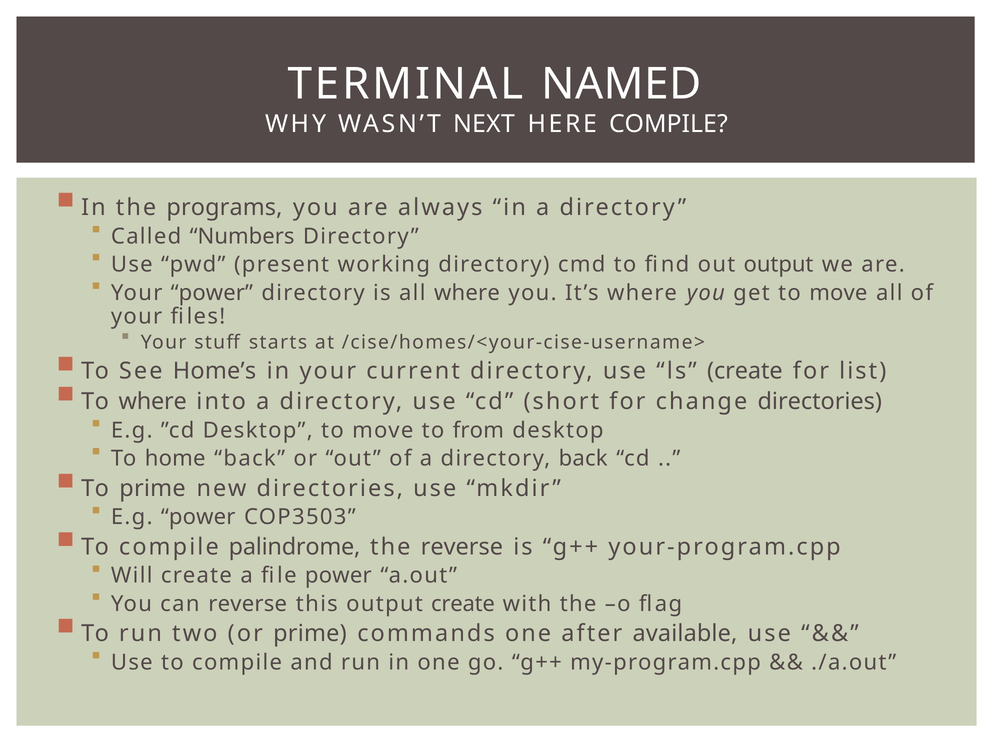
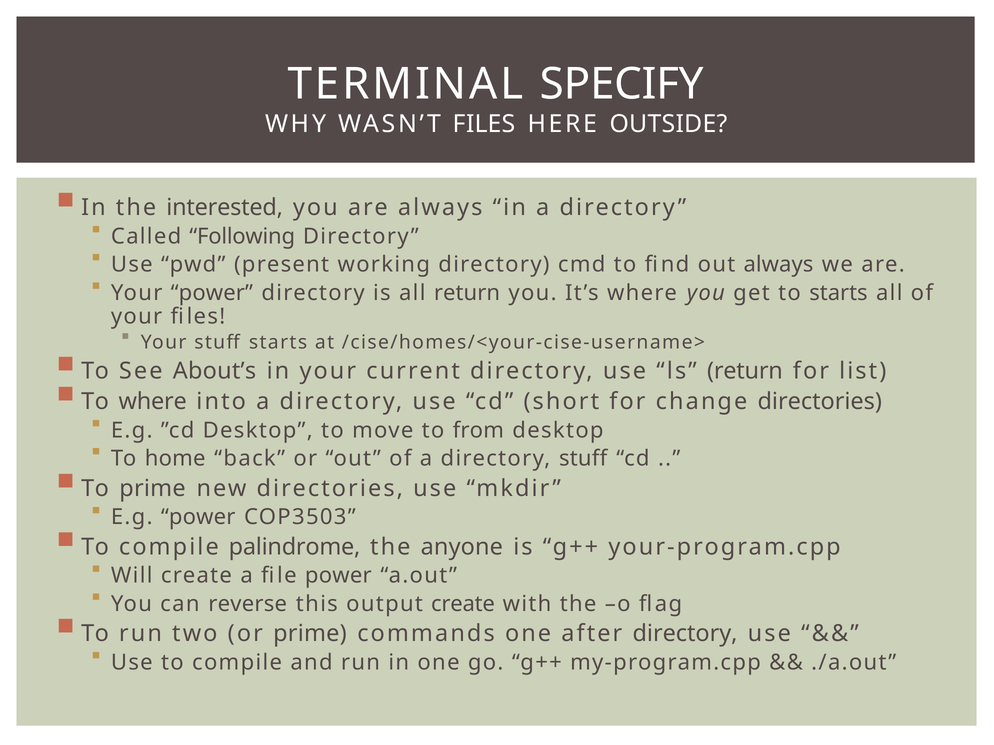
NAMED: NAMED -> SPECIFY (622, 84)
WASN’T NEXT: NEXT -> FILES (484, 124)
HERE COMPILE: COMPILE -> OUTSIDE (669, 124)
programs: programs -> interested (225, 208)
Numbers: Numbers -> Following (242, 236)
out output: output -> always (778, 265)
all where: where -> return (467, 293)
get to move: move -> starts (838, 293)
Home’s: Home’s -> About’s (214, 371)
ls create: create -> return (745, 371)
directory back: back -> stuff (583, 459)
the reverse: reverse -> anyone (462, 547)
after available: available -> directory (685, 634)
